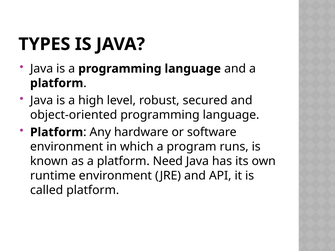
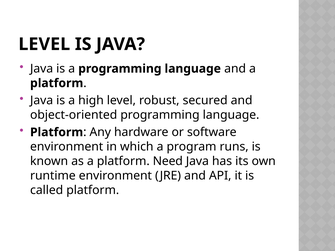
TYPES: TYPES -> LEVEL (44, 44)
